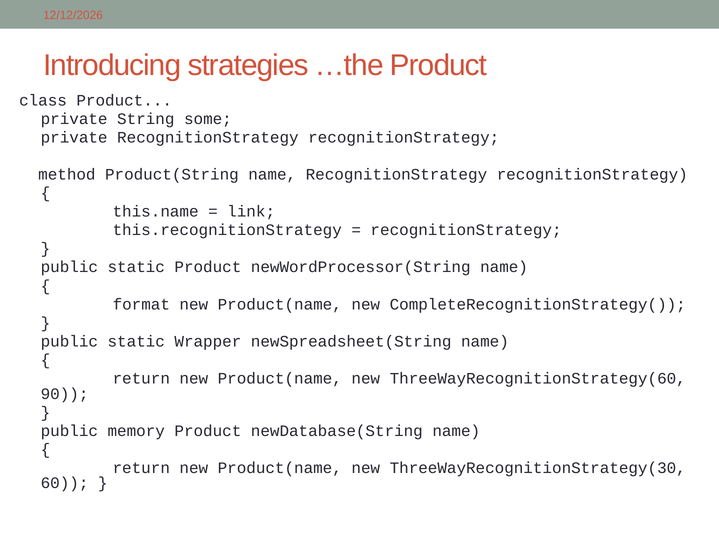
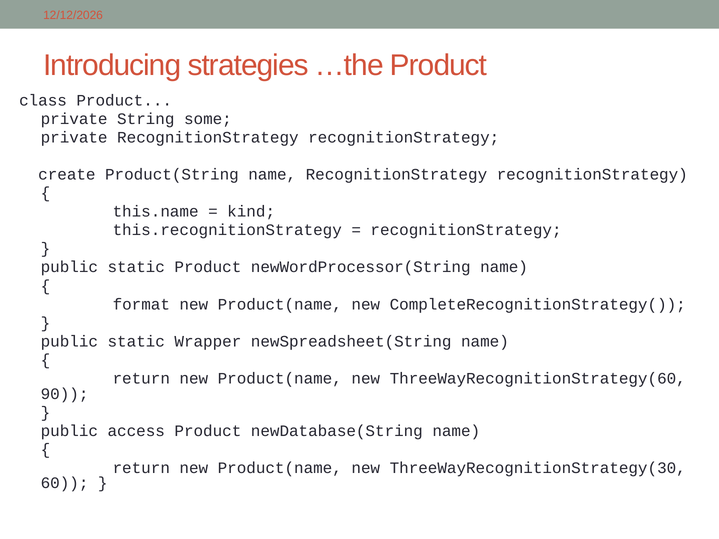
method: method -> create (67, 175)
link: link -> kind (251, 212)
memory: memory -> access (136, 431)
